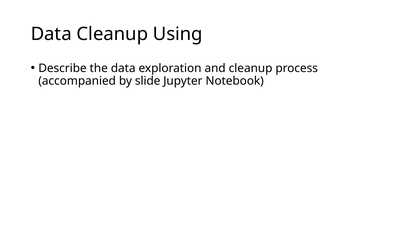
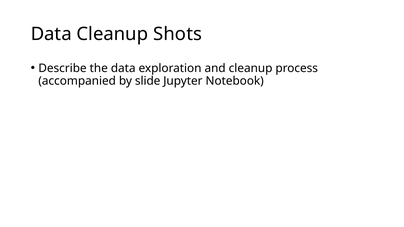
Using: Using -> Shots (178, 34)
